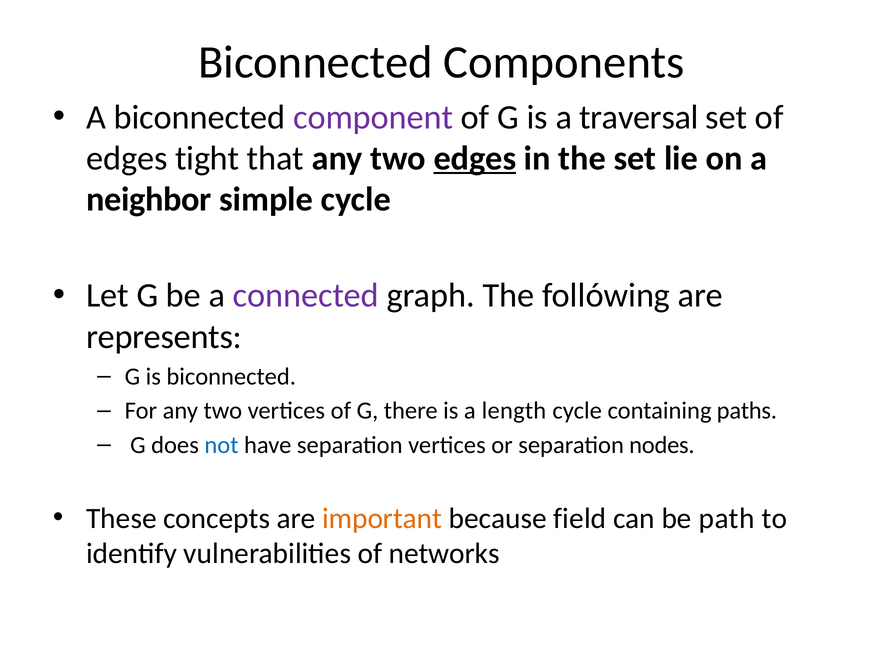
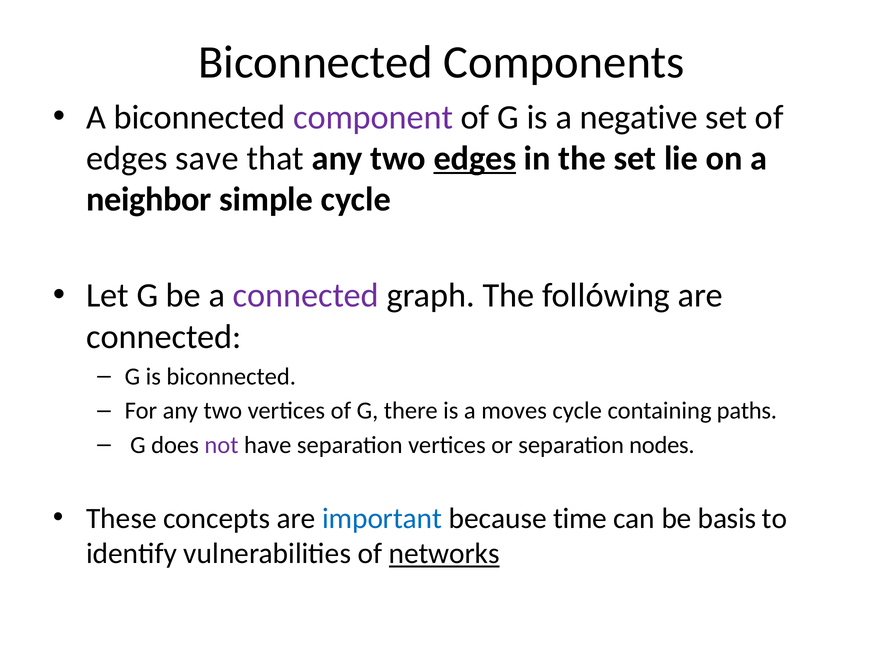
traversal: traversal -> negative (639, 117)
tight: tight -> save (207, 158)
represents: represents -> connected (164, 336)
length: length -> moves (514, 410)
not colour: blue -> purple (221, 445)
important colour: orange -> blue (382, 518)
field: field -> time (580, 518)
path: path -> basis (727, 518)
networks underline: none -> present (444, 553)
